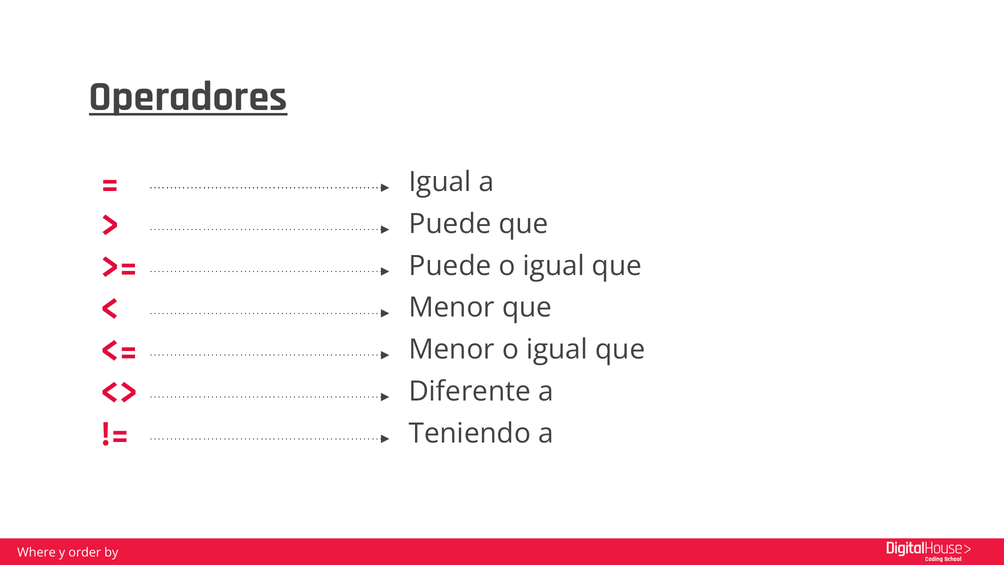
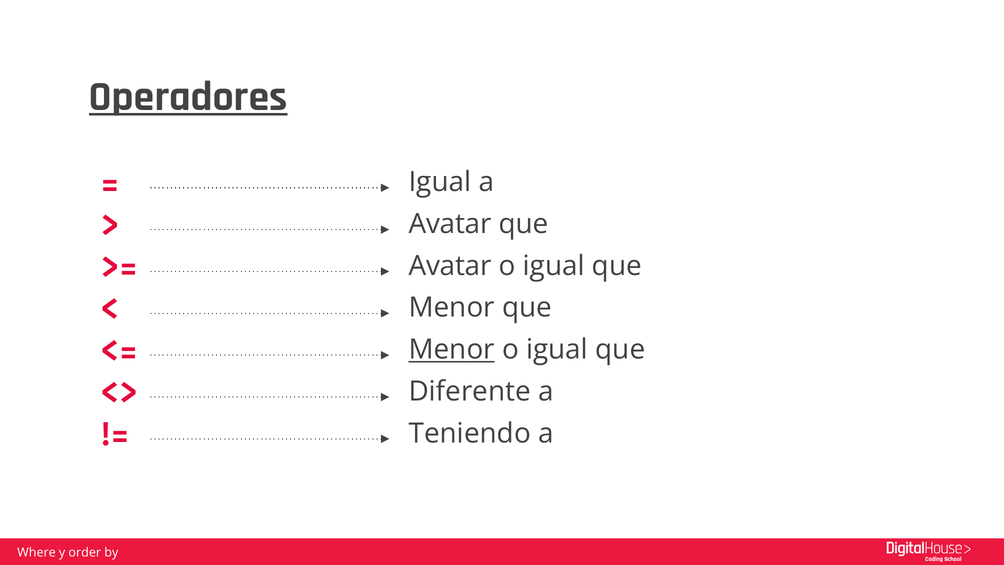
Puede: Puede -> Avatar (450, 224)
Puede: Puede -> Avatar (450, 266)
Menor underline: none -> present (452, 349)
